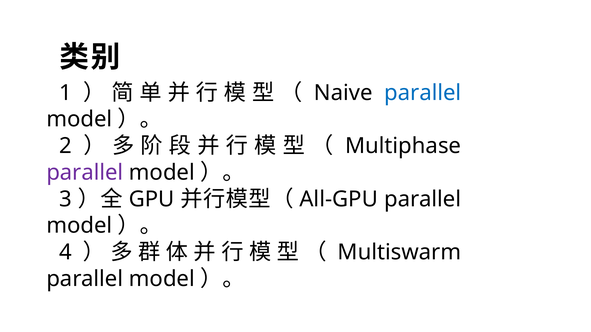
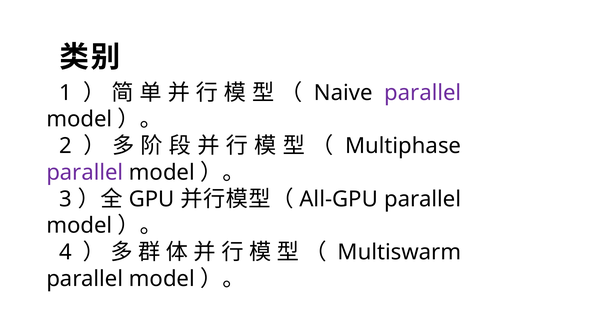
parallel colour: blue -> purple (423, 93)
